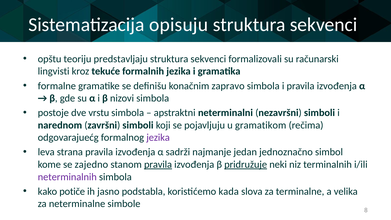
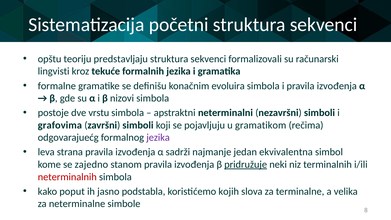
opisuju: opisuju -> početni (179, 25)
zapravo: zapravo -> evoluira (228, 86)
narednom: narednom -> grafovima (60, 125)
jednoznačno: jednoznačno -> ekvivalentna (286, 152)
pravila underline: present -> none (158, 164)
neterminalnih colour: purple -> red (67, 177)
potiče: potiče -> poput (72, 191)
kada: kada -> kojih (229, 191)
